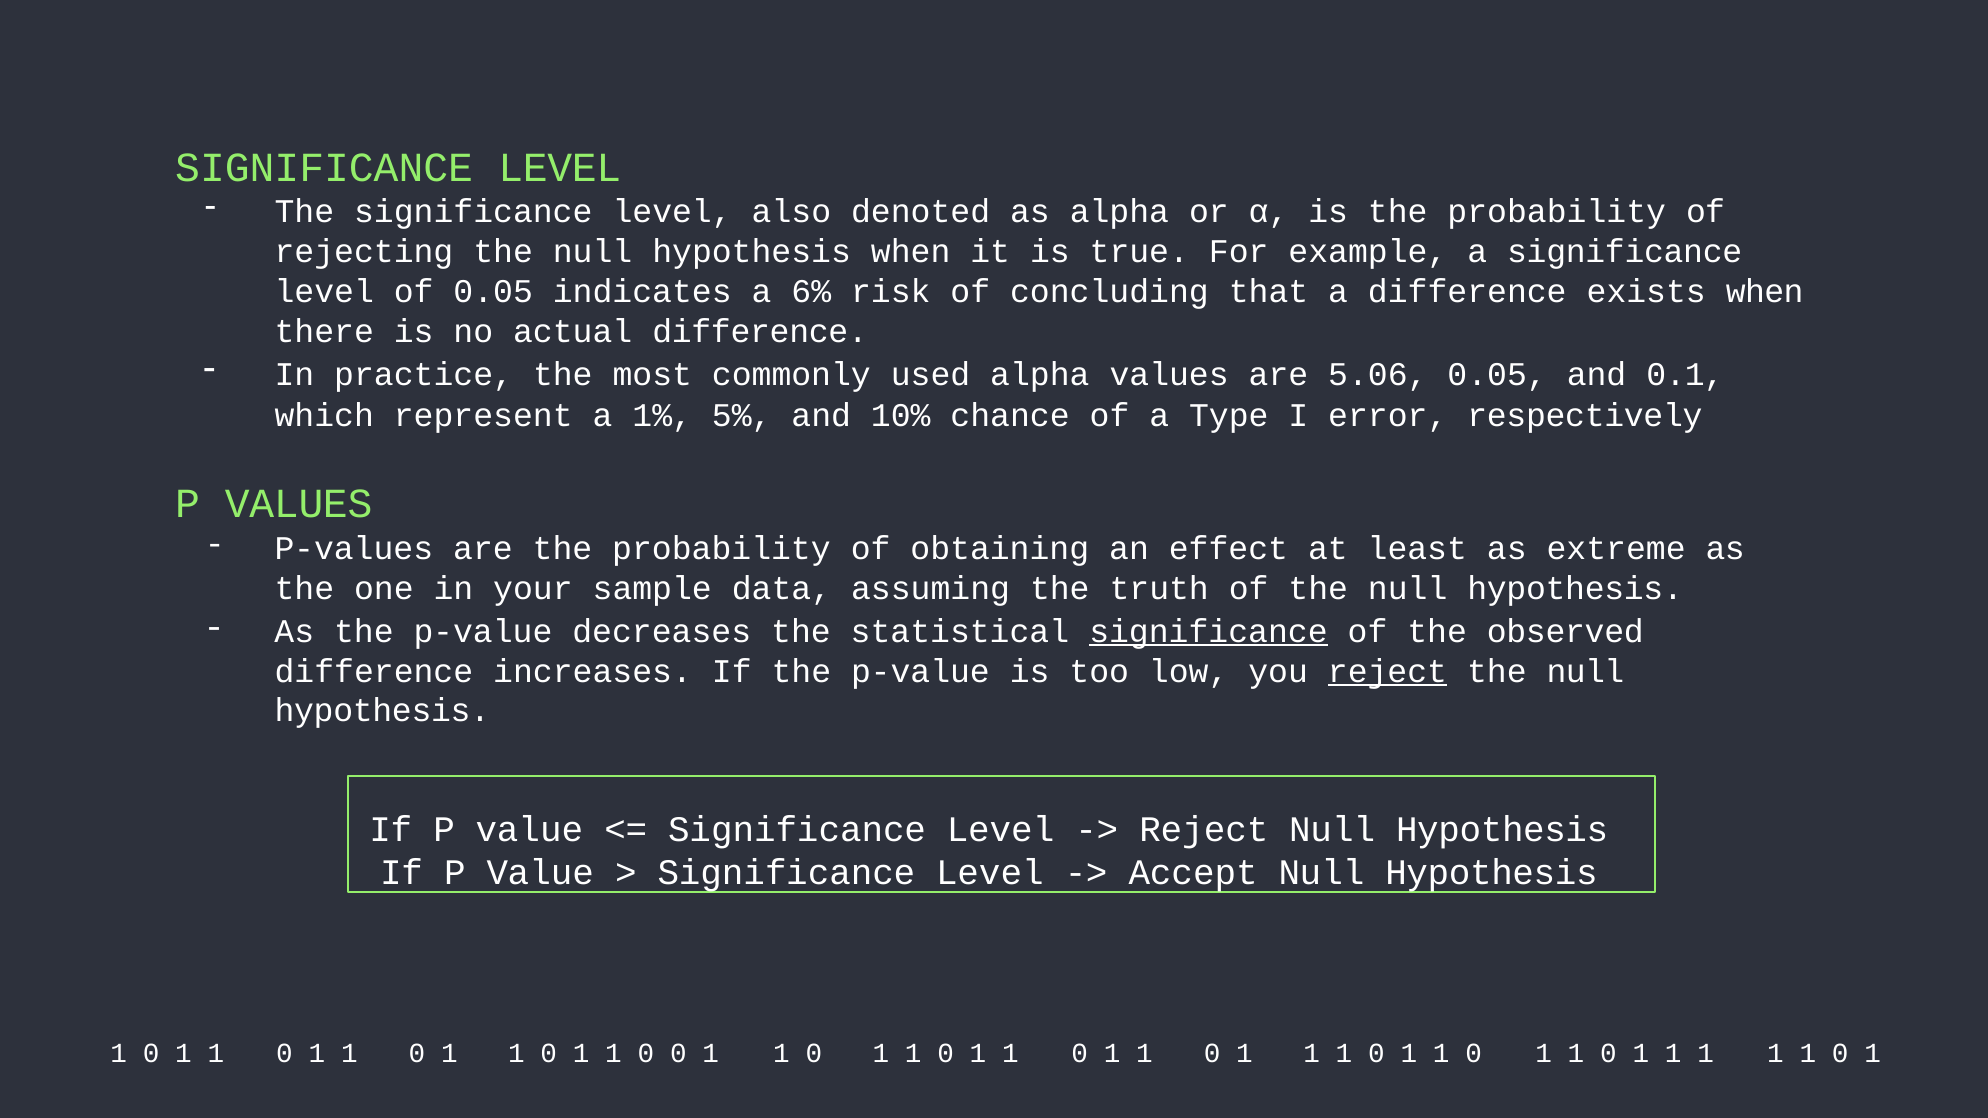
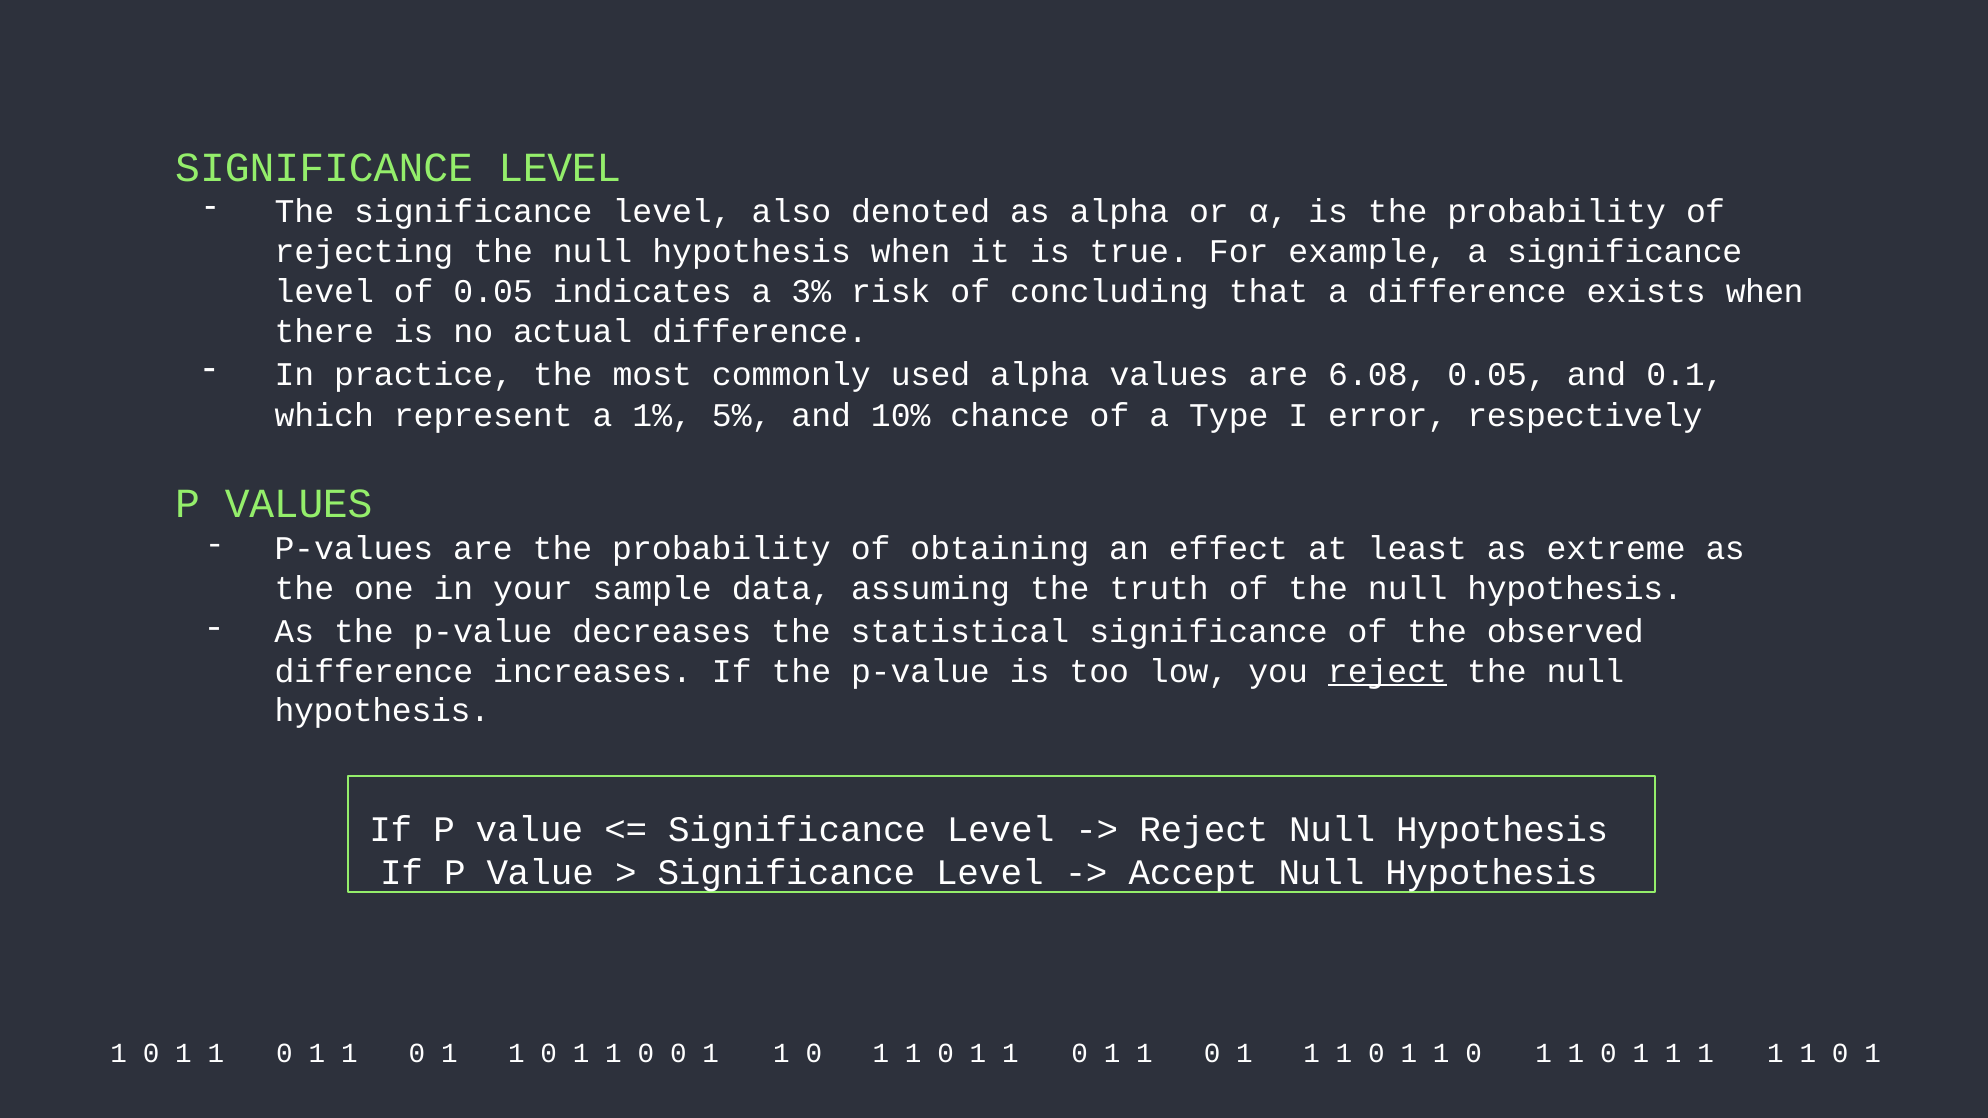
6%: 6% -> 3% (811, 291)
5.06: 5.06 -> 6.08 (1378, 375)
significance underline: present -> none (1208, 631)
